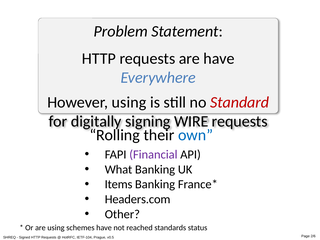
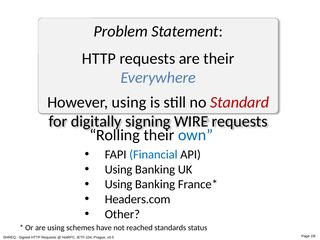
are have: have -> their (219, 59)
Financial colour: purple -> blue (153, 154)
What: What -> Using (119, 169)
Items: Items -> Using (119, 184)
